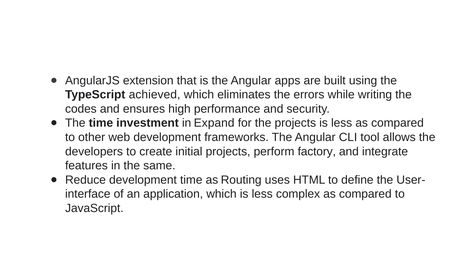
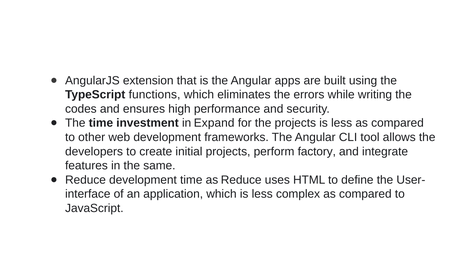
achieved: achieved -> functions (155, 95)
as Routing: Routing -> Reduce (241, 180)
